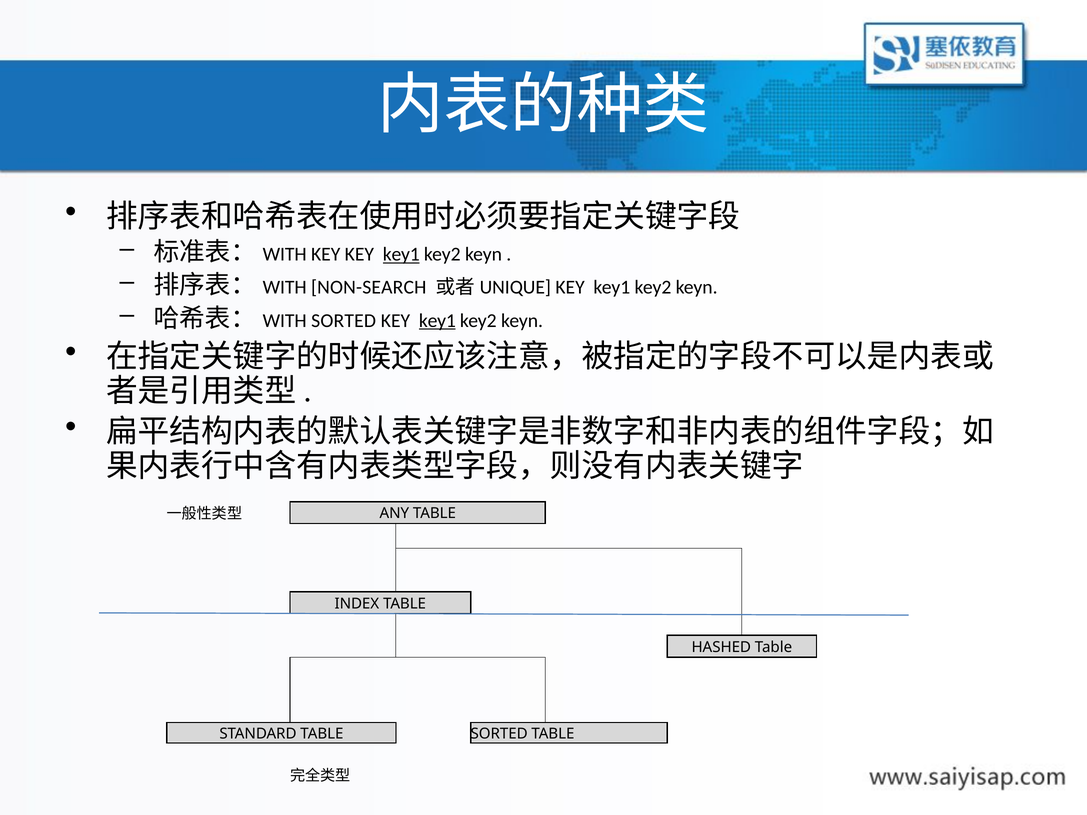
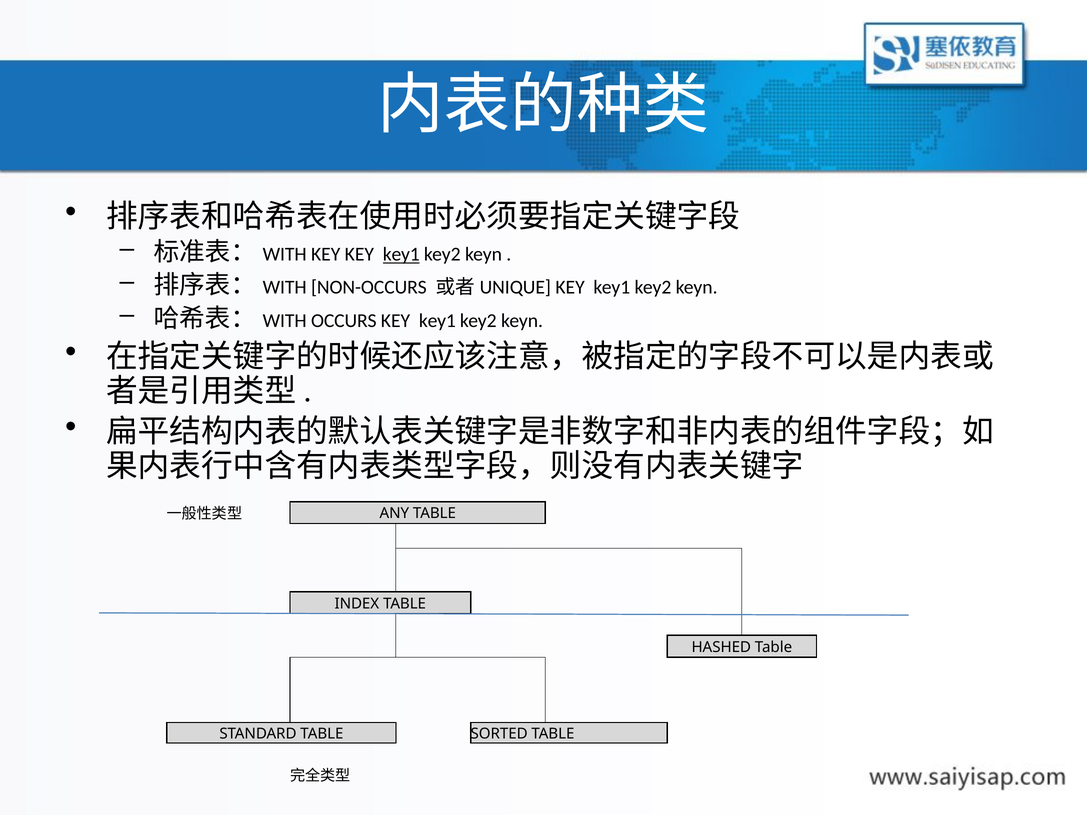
NON-SEARCH: NON-SEARCH -> NON-OCCURS (369, 288)
SORTED: SORTED -> OCCURS (344, 321)
key1 underline: present -> none (437, 321)
